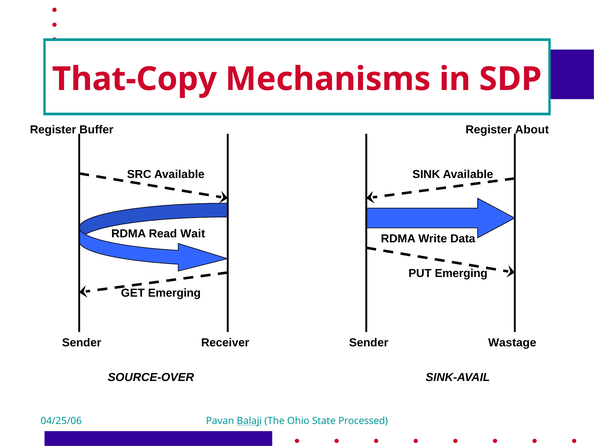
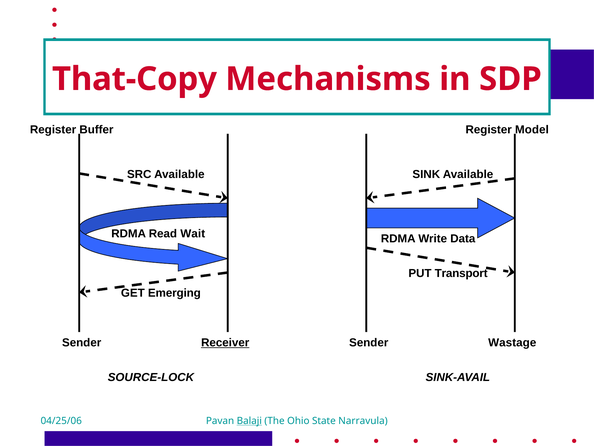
About: About -> Model (532, 129)
PUT Emerging: Emerging -> Transport (461, 273)
Receiver underline: none -> present (225, 342)
SOURCE-OVER: SOURCE-OVER -> SOURCE-LOCK (151, 377)
Processed: Processed -> Narravula (363, 420)
